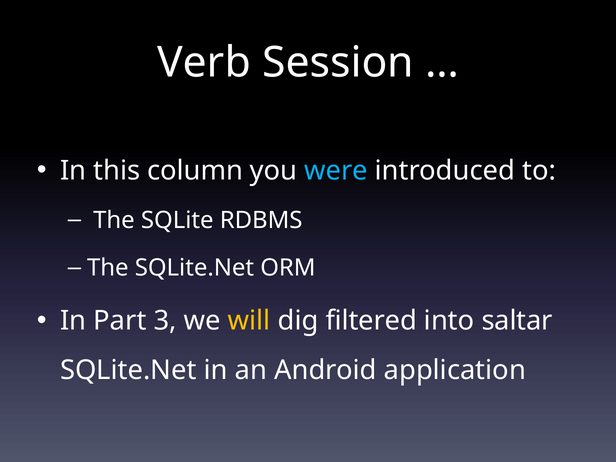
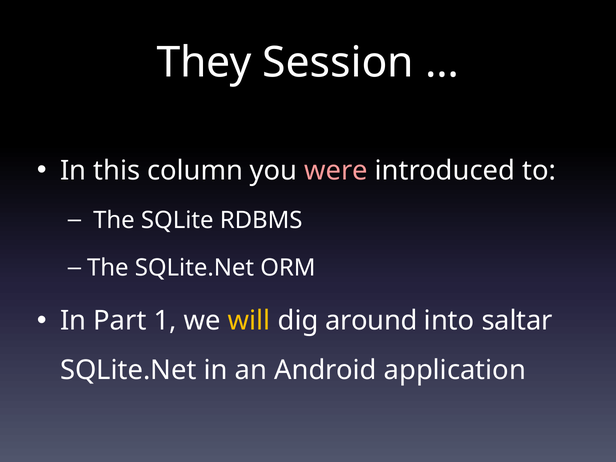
Verb: Verb -> They (204, 63)
were colour: light blue -> pink (336, 170)
3: 3 -> 1 (165, 321)
filtered: filtered -> around (371, 321)
